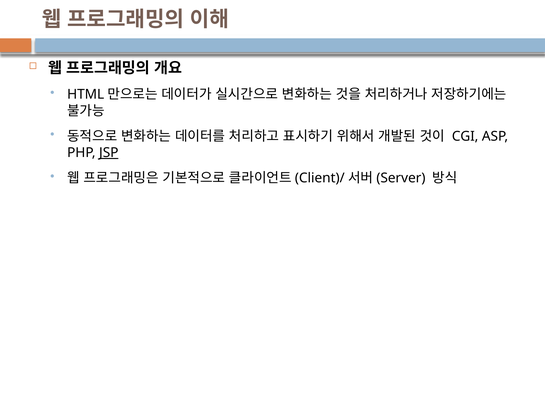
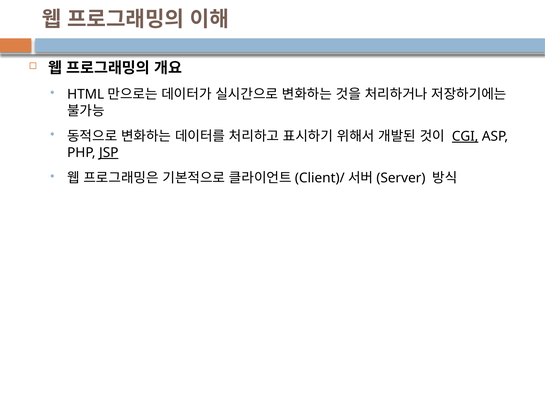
CGI underline: none -> present (465, 136)
